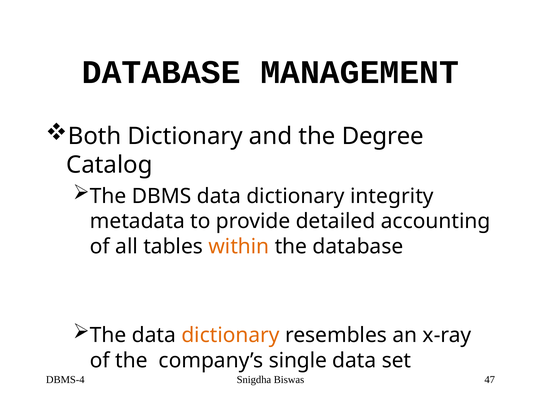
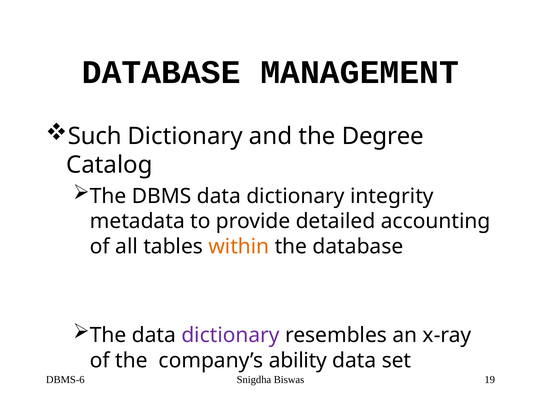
Both: Both -> Such (95, 136)
dictionary colour: orange -> purple (231, 335)
single: single -> ability (298, 360)
DBMS-4: DBMS-4 -> DBMS-6 (65, 379)
47: 47 -> 19 (490, 379)
